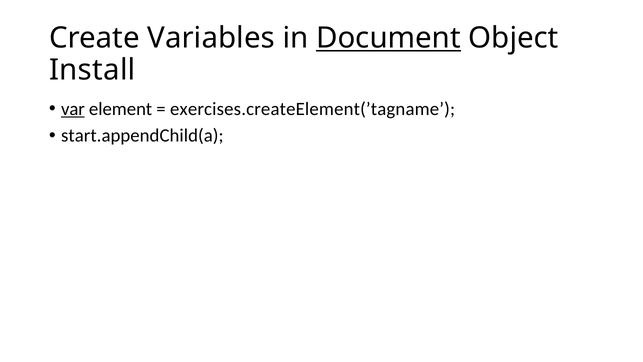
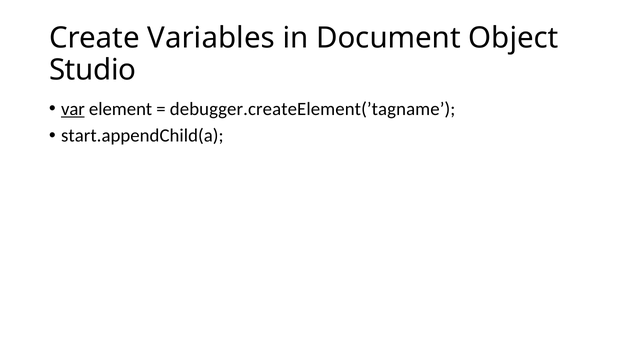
Document underline: present -> none (388, 38)
Install: Install -> Studio (93, 70)
exercises.createElement(’tagname: exercises.createElement(’tagname -> debugger.createElement(’tagname (313, 109)
